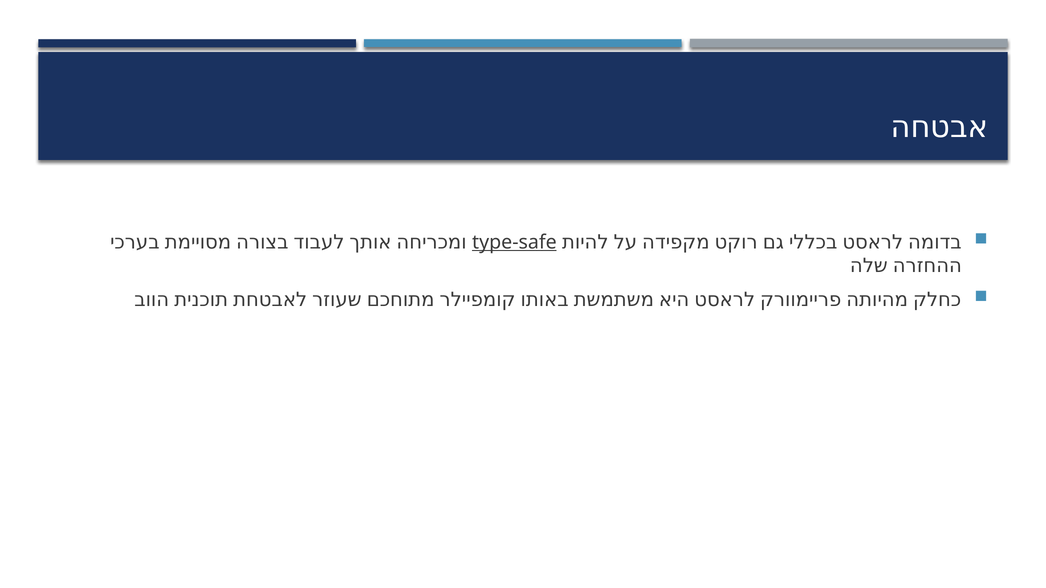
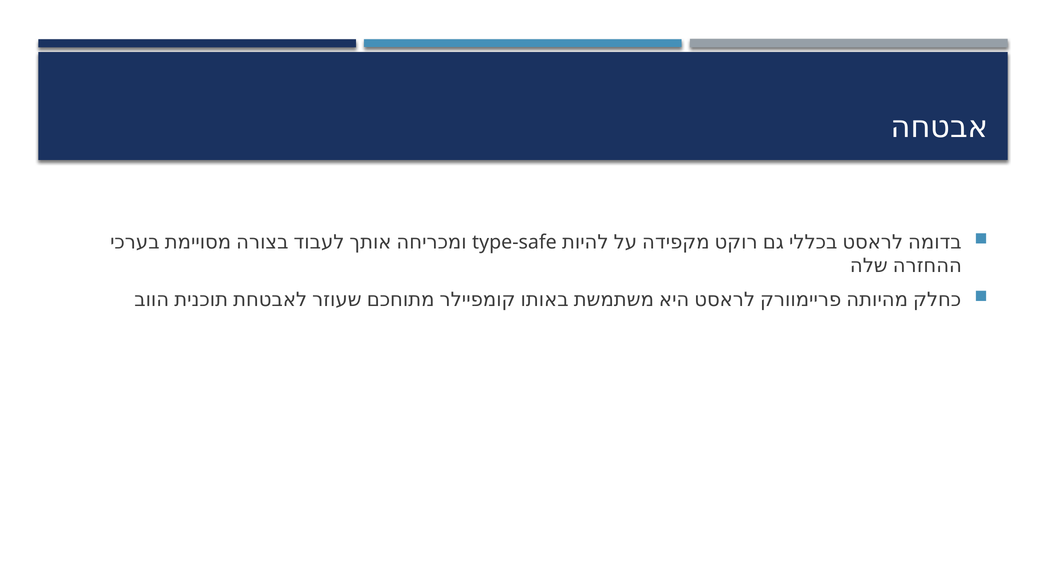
type-safe underline: present -> none (514, 242)
